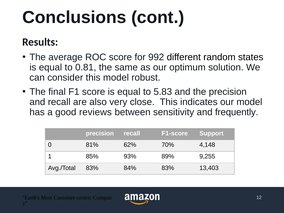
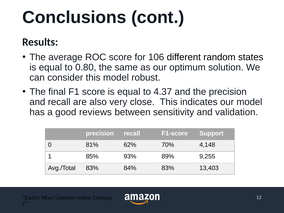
992: 992 -> 106 (156, 57)
0.81: 0.81 -> 0.80 (86, 67)
5.83: 5.83 -> 4.37 (163, 92)
frequently: frequently -> validation (237, 112)
